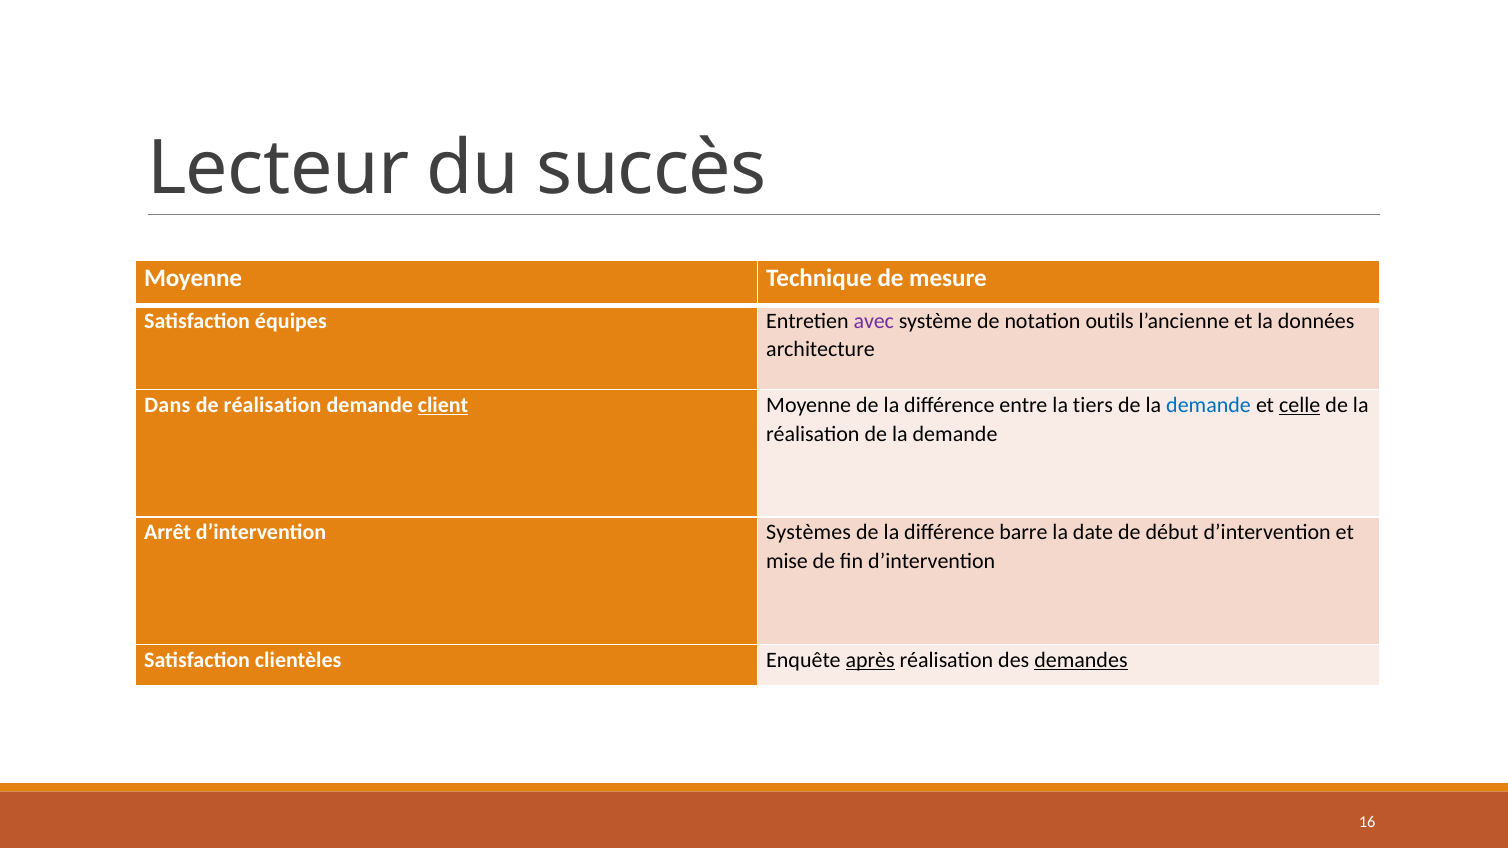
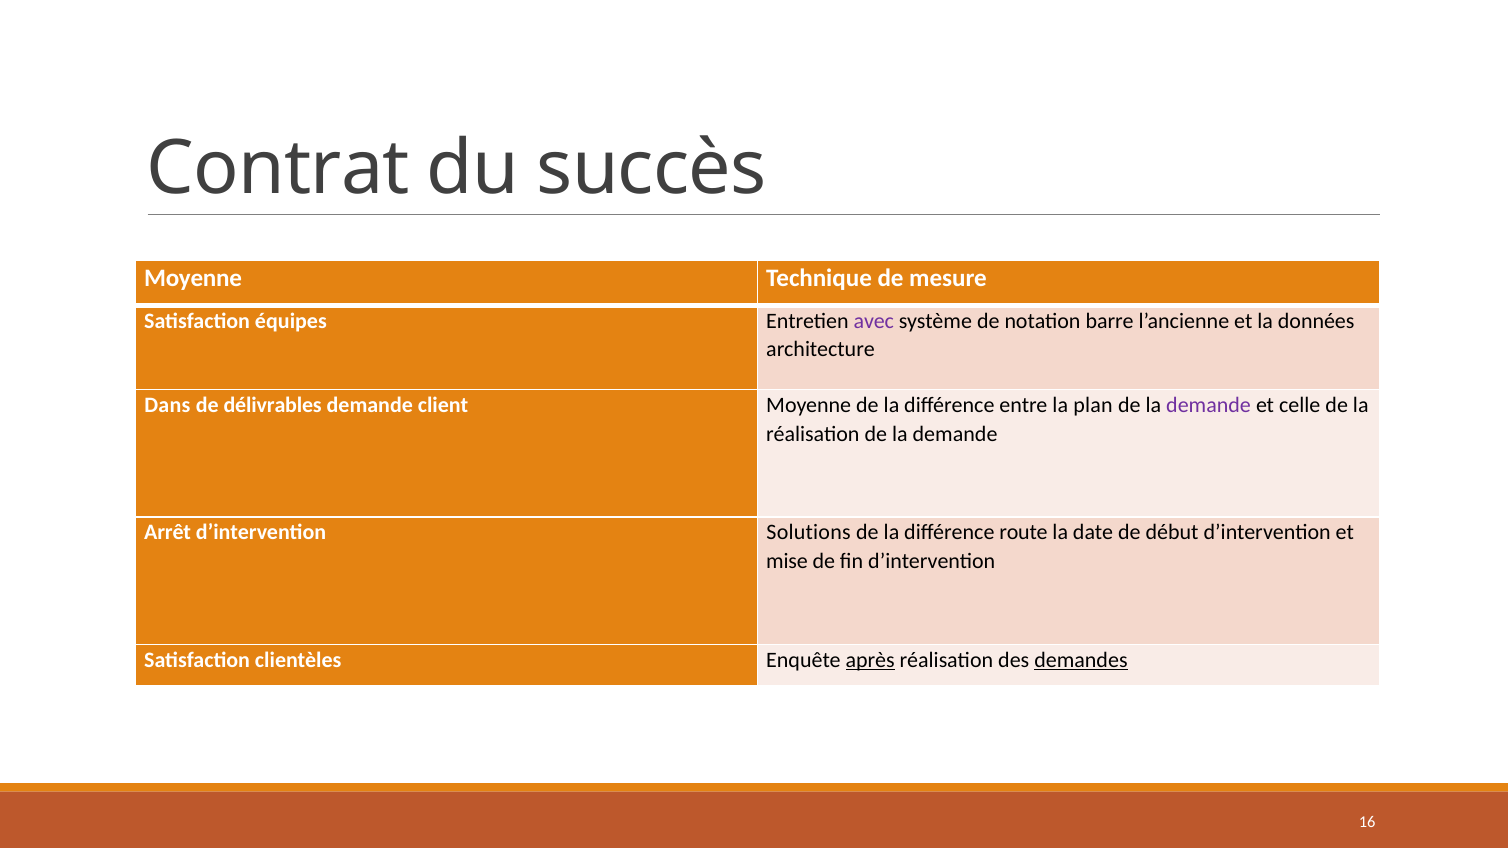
Lecteur: Lecteur -> Contrat (278, 169)
outils: outils -> barre (1110, 321)
de réalisation: réalisation -> délivrables (273, 405)
client underline: present -> none (443, 405)
tiers: tiers -> plan (1093, 405)
demande colour: blue -> purple (1209, 405)
celle underline: present -> none (1300, 405)
Systèmes: Systèmes -> Solutions (809, 533)
barre: barre -> route (1023, 533)
